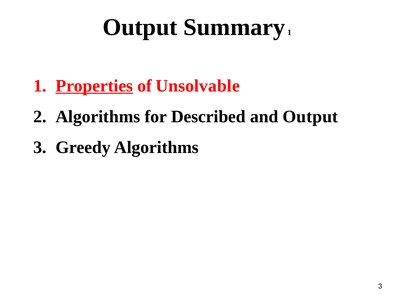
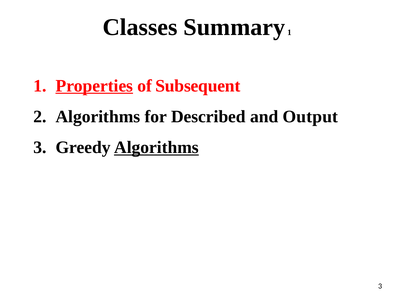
Output: Output -> Classes (140, 27)
Unsolvable: Unsolvable -> Subsequent (198, 86)
Algorithms underline: none -> present (156, 148)
